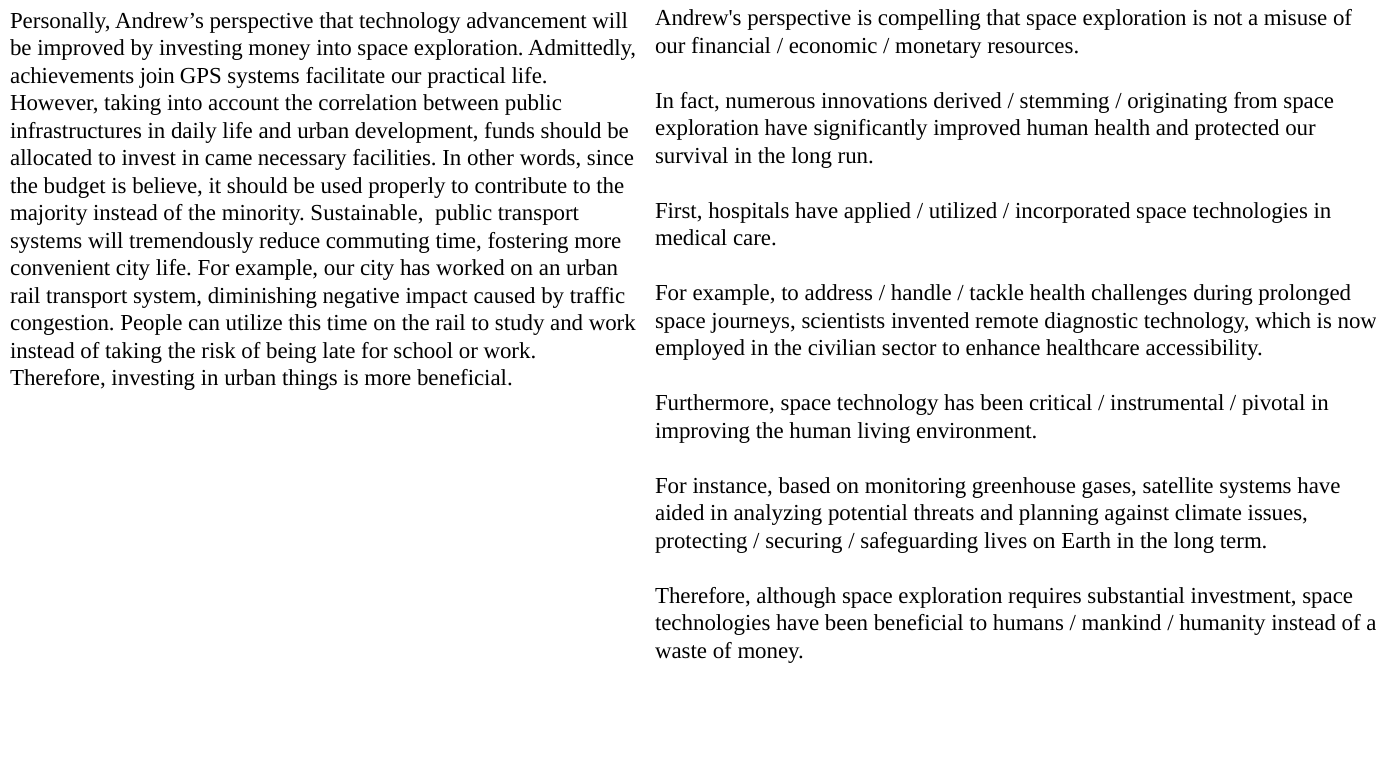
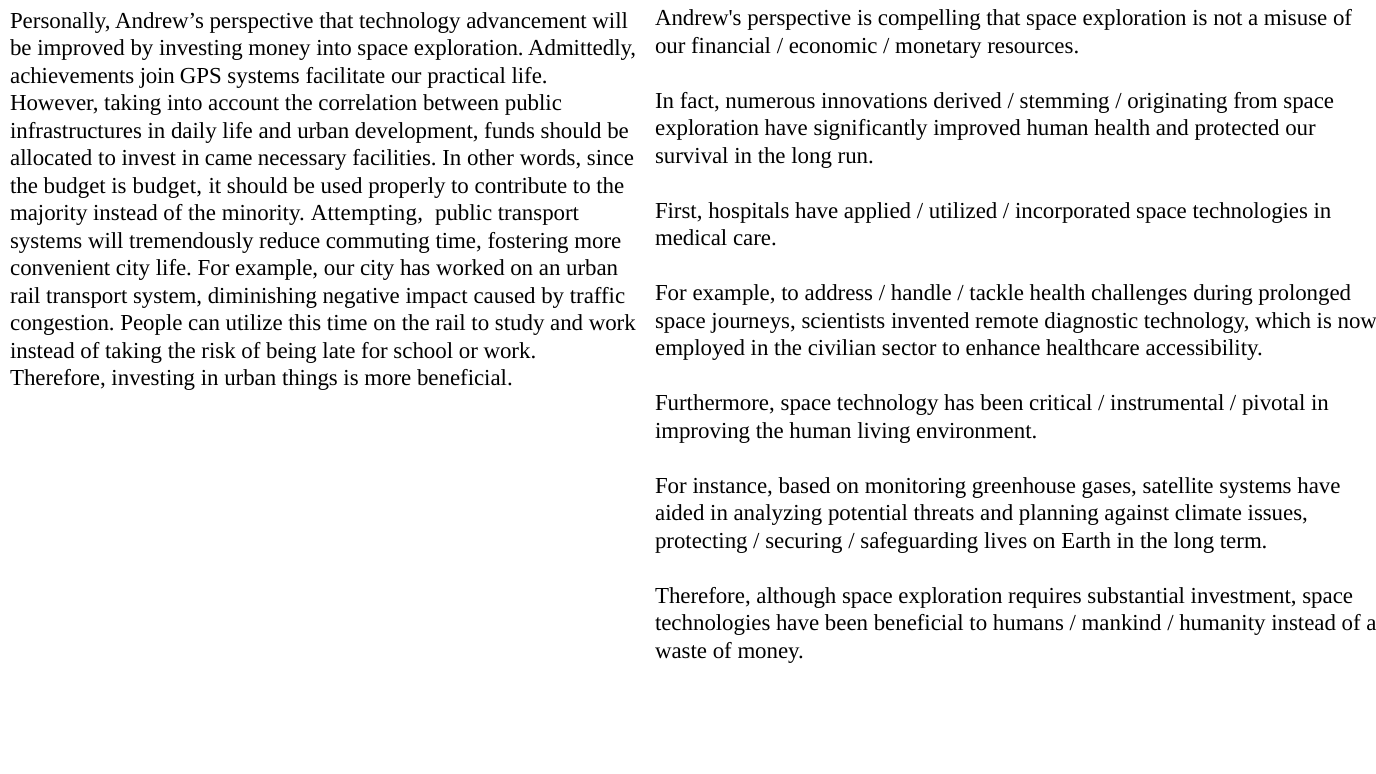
is believe: believe -> budget (167, 186)
Sustainable: Sustainable -> Attempting (367, 213)
